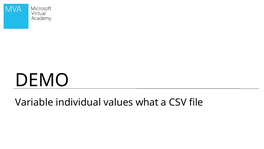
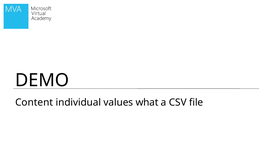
Variable: Variable -> Content (34, 102)
